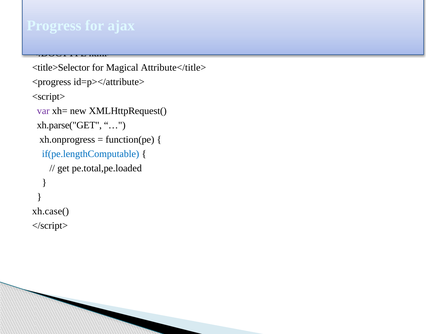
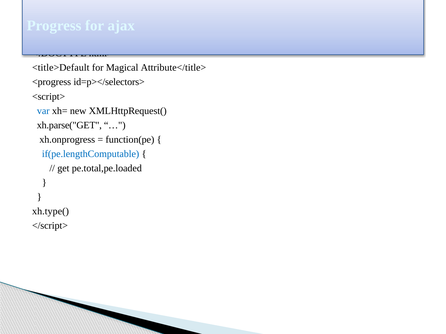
<title>Selector: <title>Selector -> <title>Default (61, 68)
id=p></attribute>: id=p></attribute> -> id=p></selectors> (109, 82)
var colour: purple -> blue (43, 111)
xh.case(: xh.case( -> xh.type( (51, 211)
